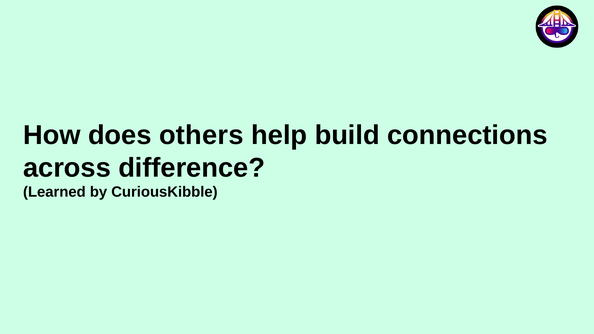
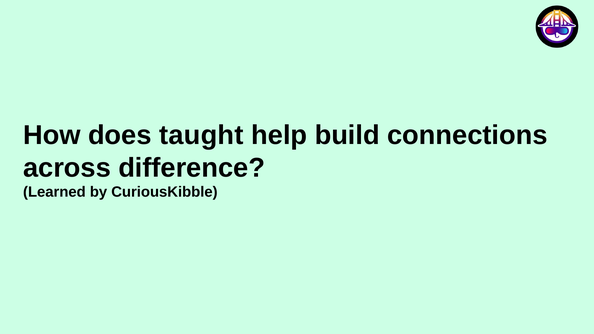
others: others -> taught (201, 135)
